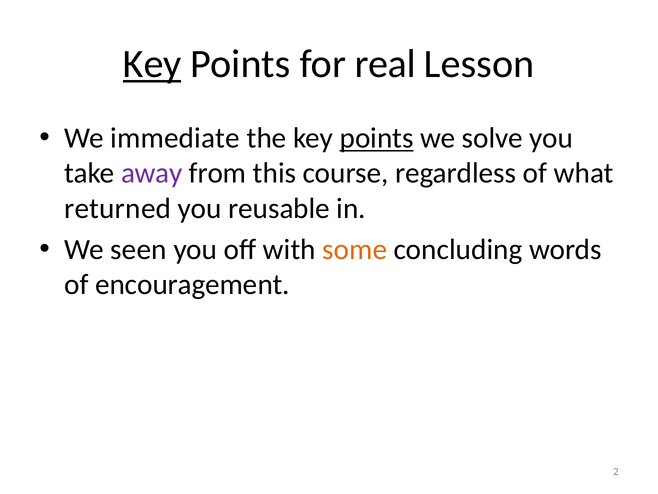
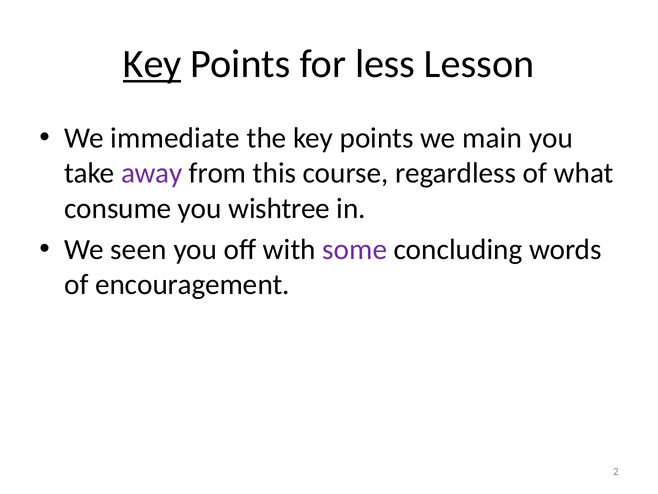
real: real -> less (385, 64)
points underline: present -> none (377, 138)
solve: solve -> main (492, 138)
returned: returned -> consume (118, 208)
reusable: reusable -> wishtree (279, 208)
some colour: orange -> purple (355, 249)
